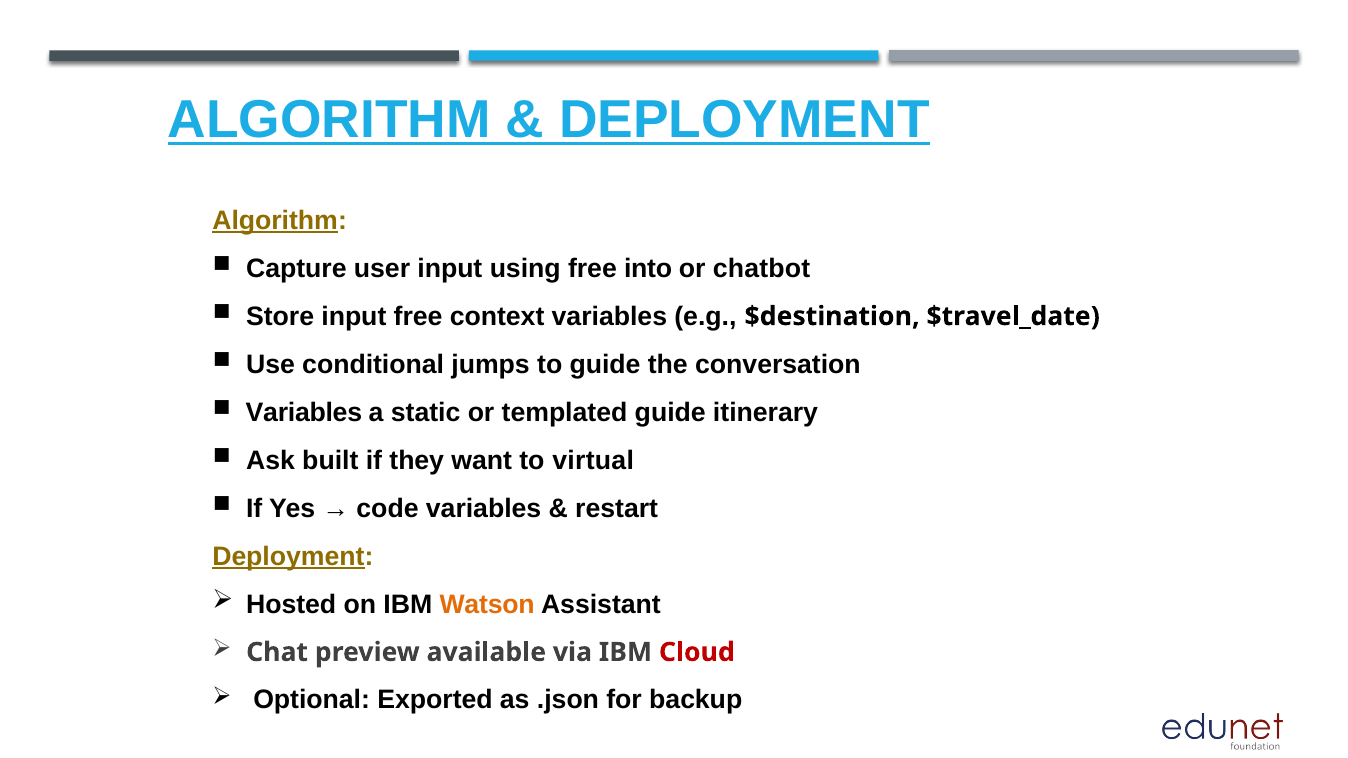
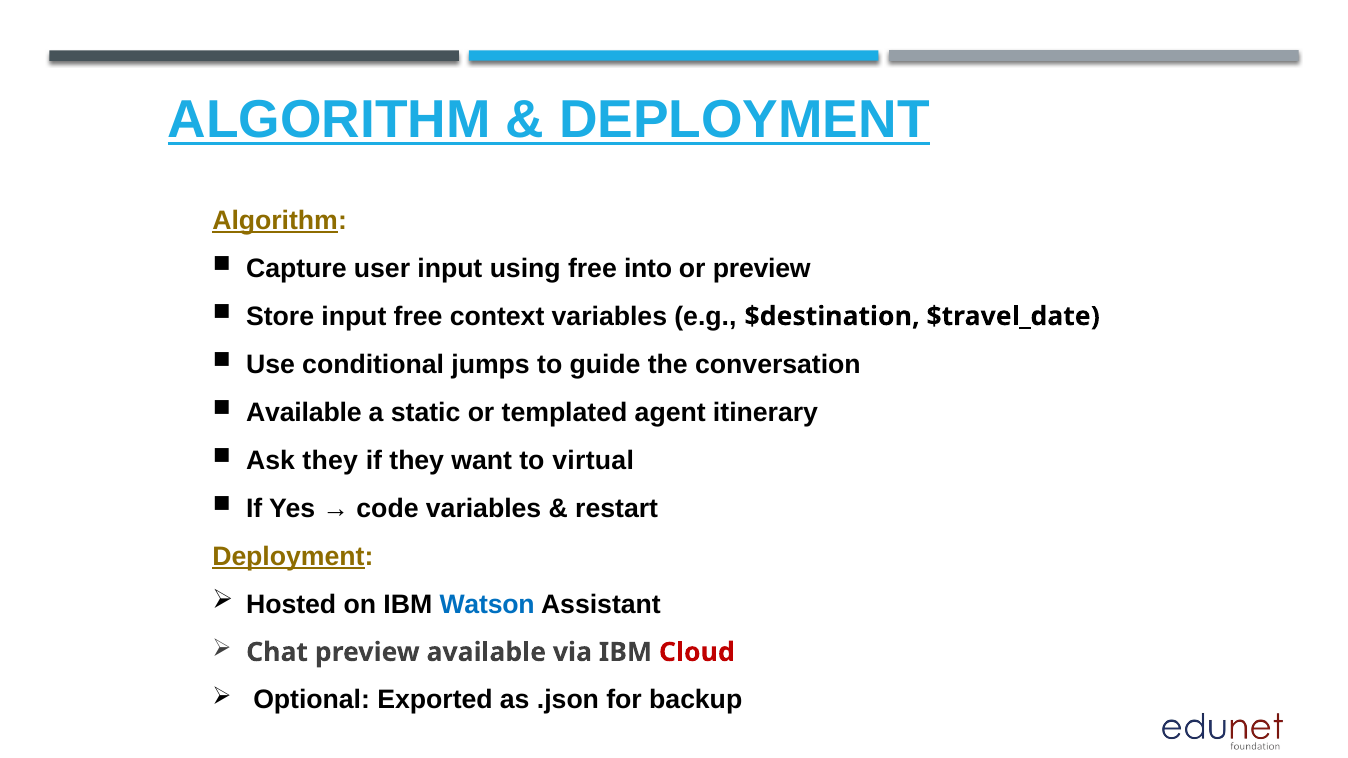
or chatbot: chatbot -> preview (762, 268)
Variables: Variables -> Available (304, 412)
templated guide: guide -> agent (670, 412)
Ask built: built -> they (330, 460)
Watson colour: orange -> blue (487, 604)
